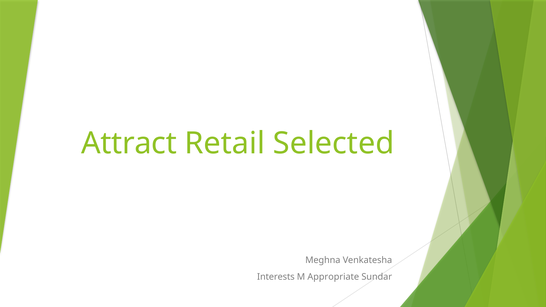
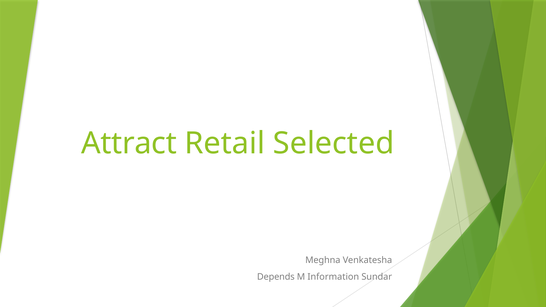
Interests: Interests -> Depends (276, 277)
Appropriate: Appropriate -> Information (333, 277)
